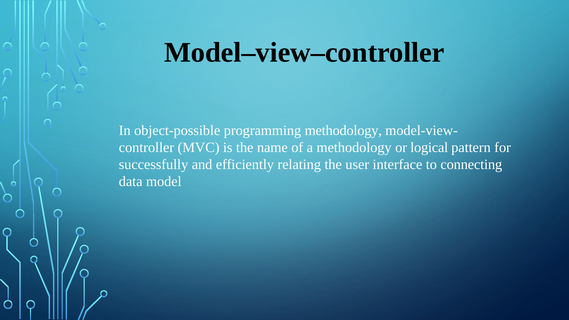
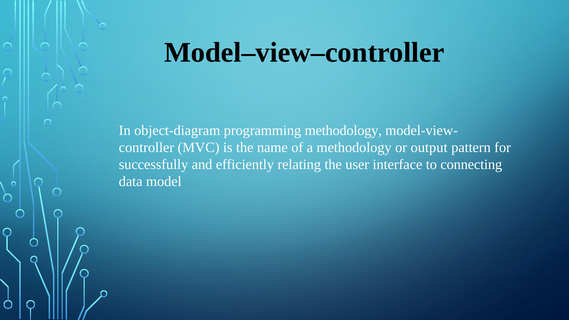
object-possible: object-possible -> object-diagram (177, 130)
logical: logical -> output (429, 148)
